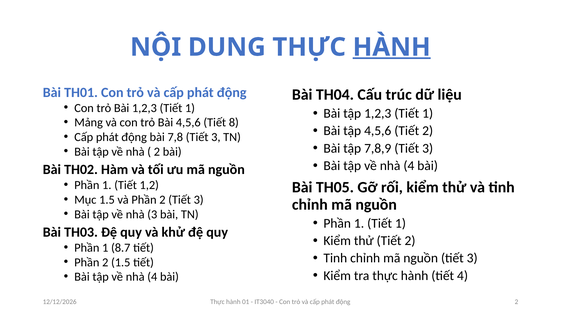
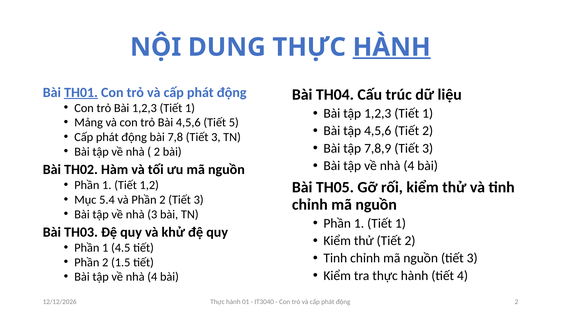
TH01 underline: none -> present (81, 92)
8: 8 -> 5 (234, 122)
Mục 1.5: 1.5 -> 5.4 (107, 199)
8.7: 8.7 -> 4.5 (121, 247)
